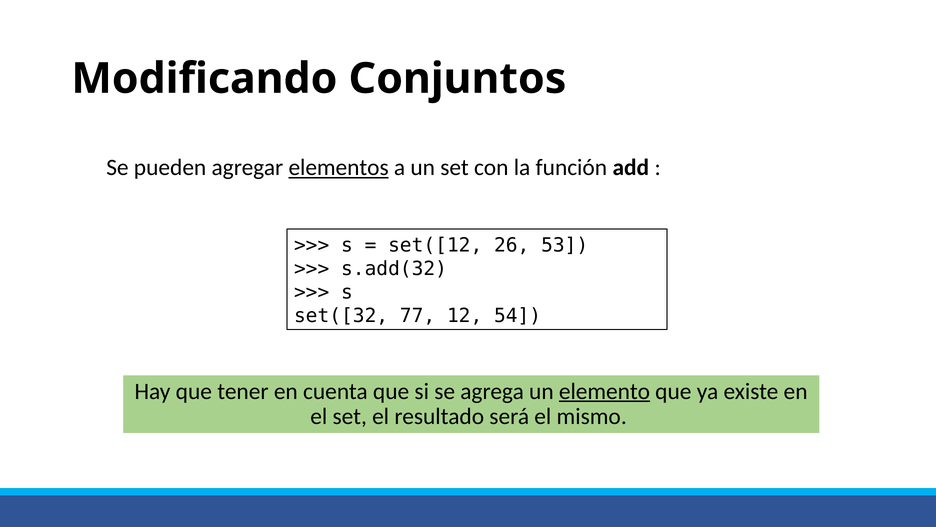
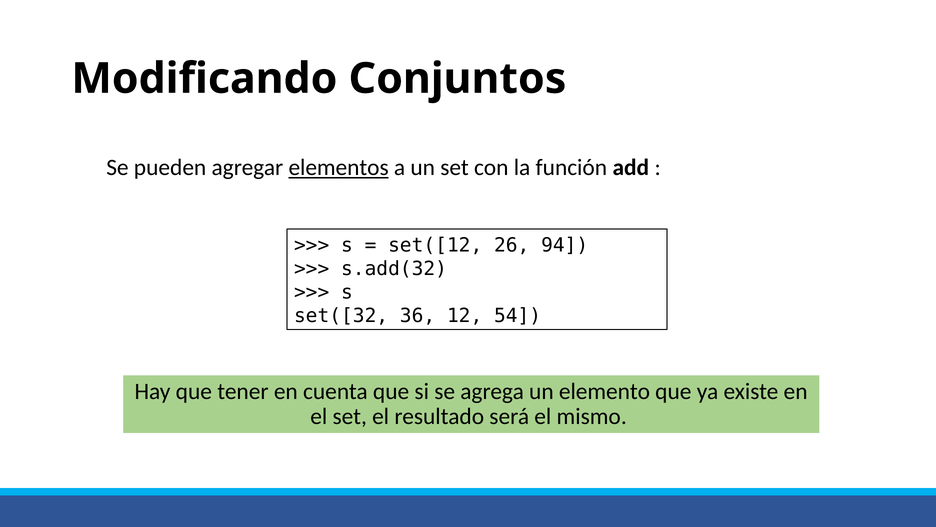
53: 53 -> 94 (565, 245)
77: 77 -> 36 (418, 316)
elemento underline: present -> none (604, 391)
